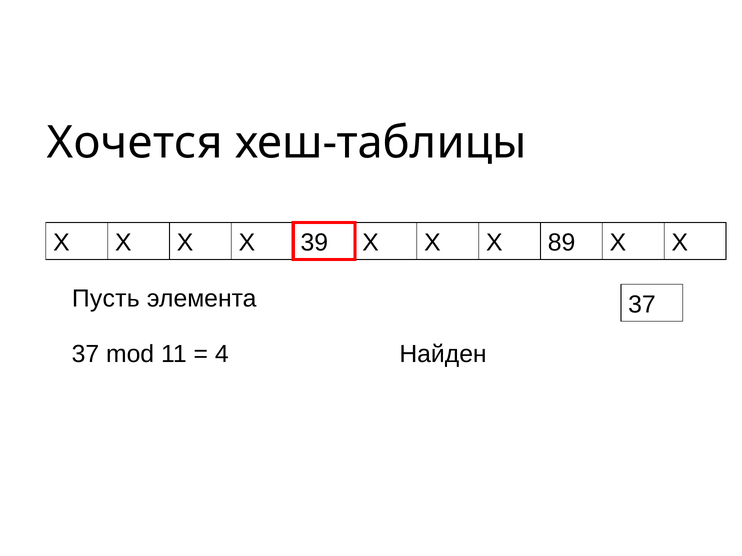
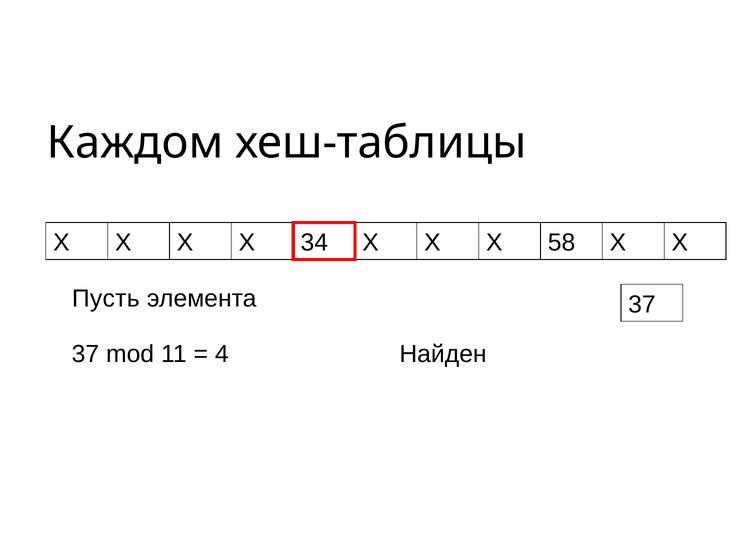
Хочется: Хочется -> Каждом (135, 143)
39: 39 -> 34 (314, 243)
89: 89 -> 58 (562, 243)
